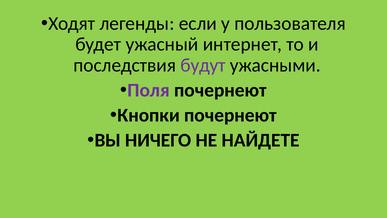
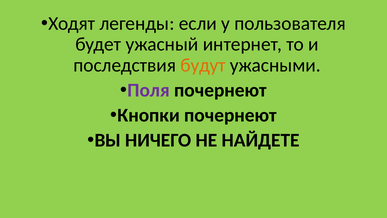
будут colour: purple -> orange (203, 65)
